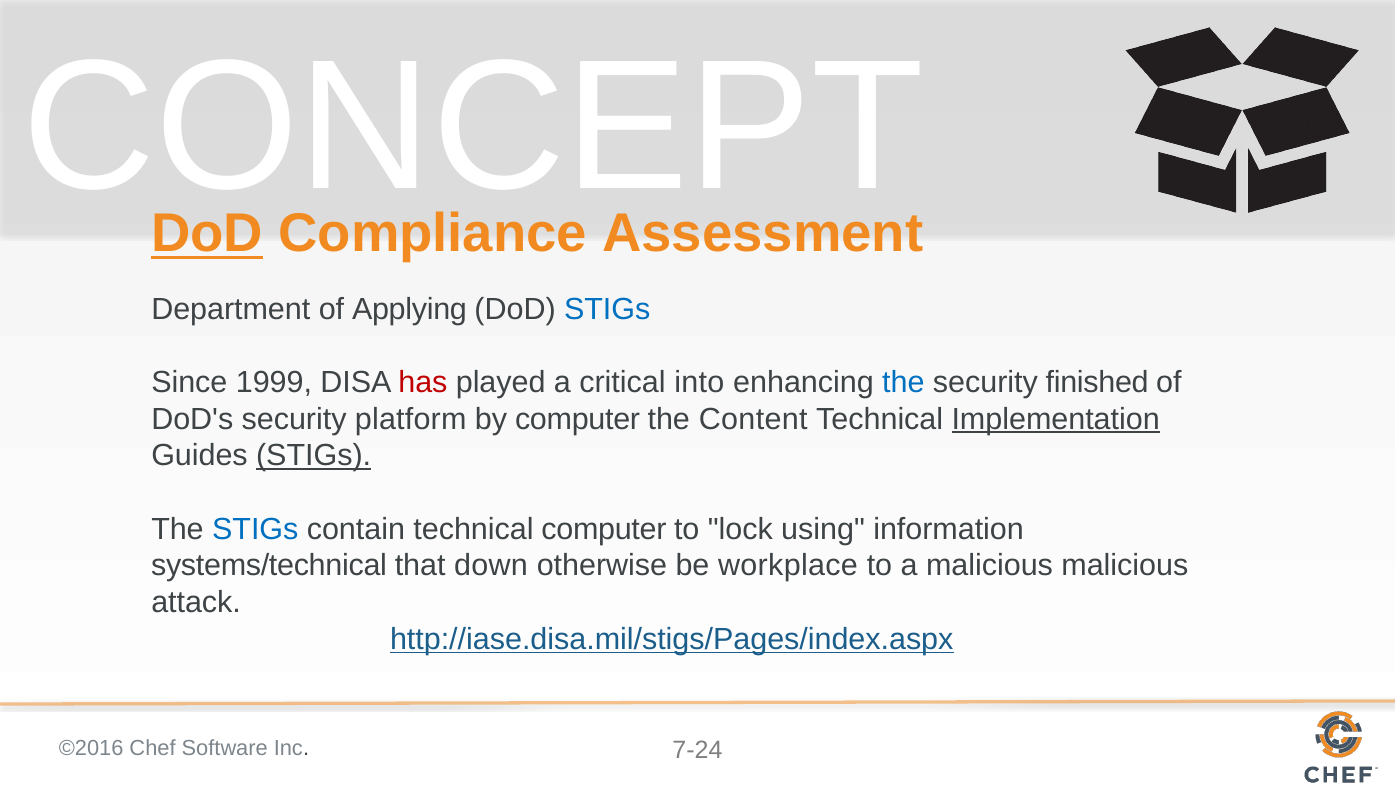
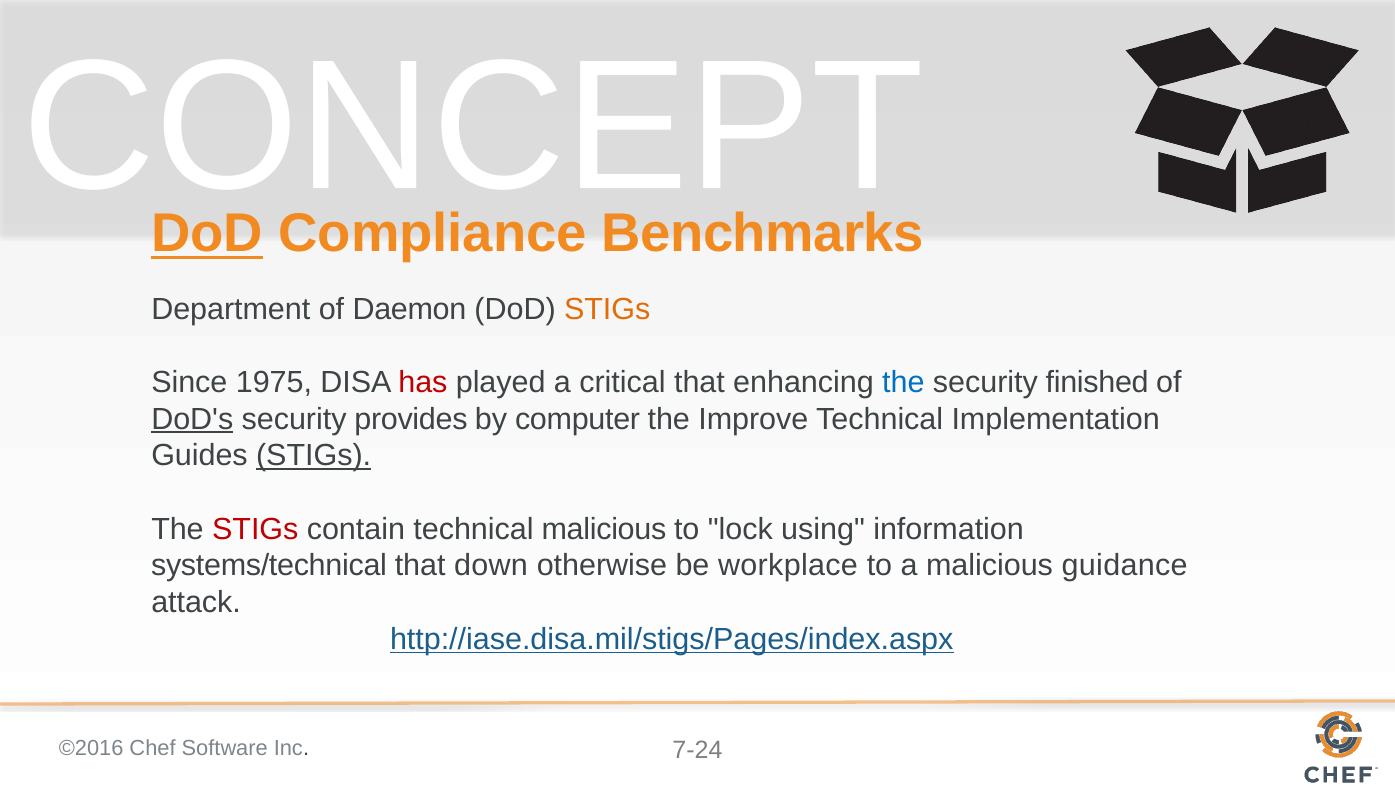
Assessment: Assessment -> Benchmarks (763, 234)
Applying: Applying -> Daemon (409, 309)
STIGs colour: blue -> orange (607, 309)
1999: 1999 -> 1975 (274, 382)
critical into: into -> that (699, 382)
DoD's underline: none -> present (192, 419)
platform: platform -> provides (411, 419)
Content: Content -> Improve (753, 419)
Implementation underline: present -> none (1056, 419)
STIGs colour: blue -> red (255, 529)
technical computer: computer -> malicious (604, 529)
malicious malicious: malicious -> guidance (1125, 566)
